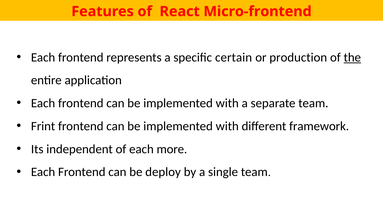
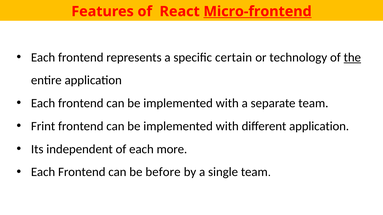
Micro-frontend underline: none -> present (258, 11)
production: production -> technology (298, 57)
different framework: framework -> application (319, 126)
deploy: deploy -> before (163, 172)
